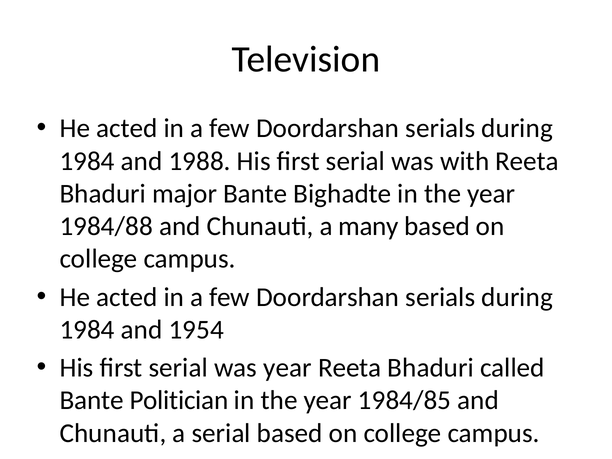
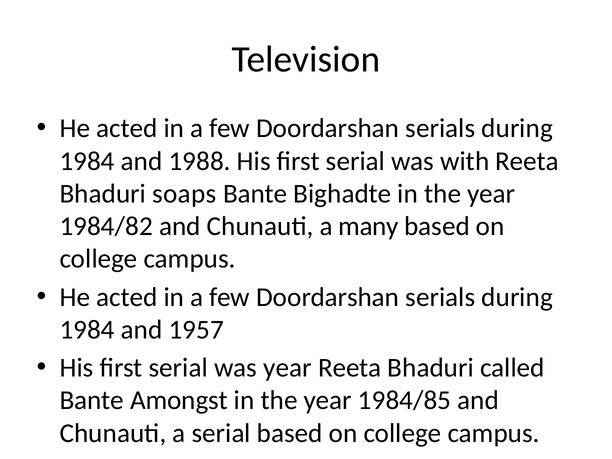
major: major -> soaps (184, 194)
1984/88: 1984/88 -> 1984/82 (106, 226)
1954: 1954 -> 1957 (196, 330)
Politician: Politician -> Amongst (179, 400)
